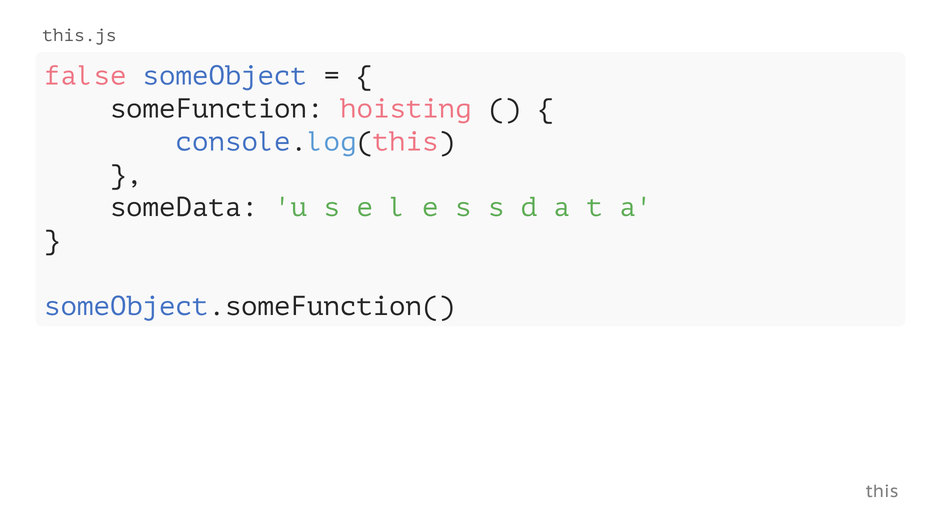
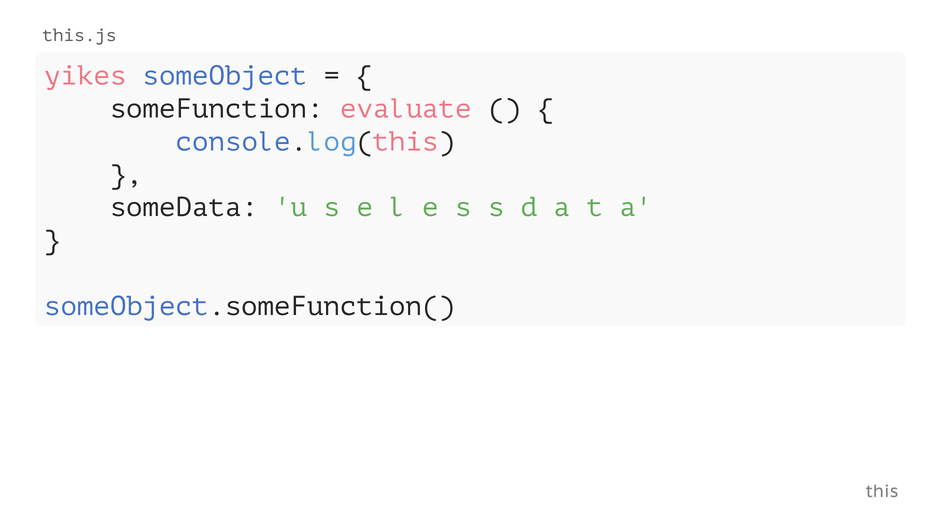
false: false -> yikes (85, 76)
hoisting: hoisting -> evaluate (406, 109)
